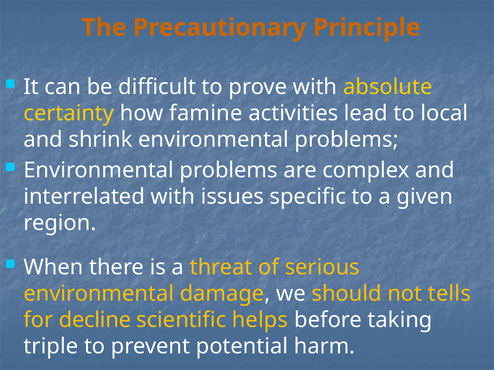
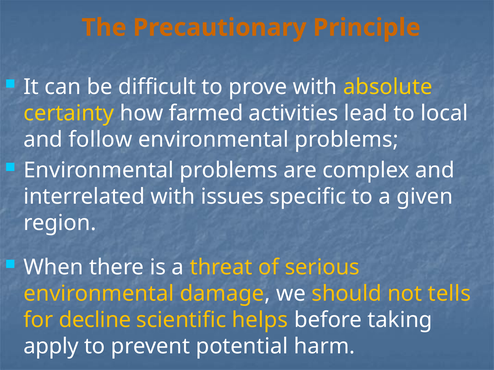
famine: famine -> farmed (206, 114)
shrink: shrink -> follow (100, 140)
triple: triple -> apply (51, 347)
